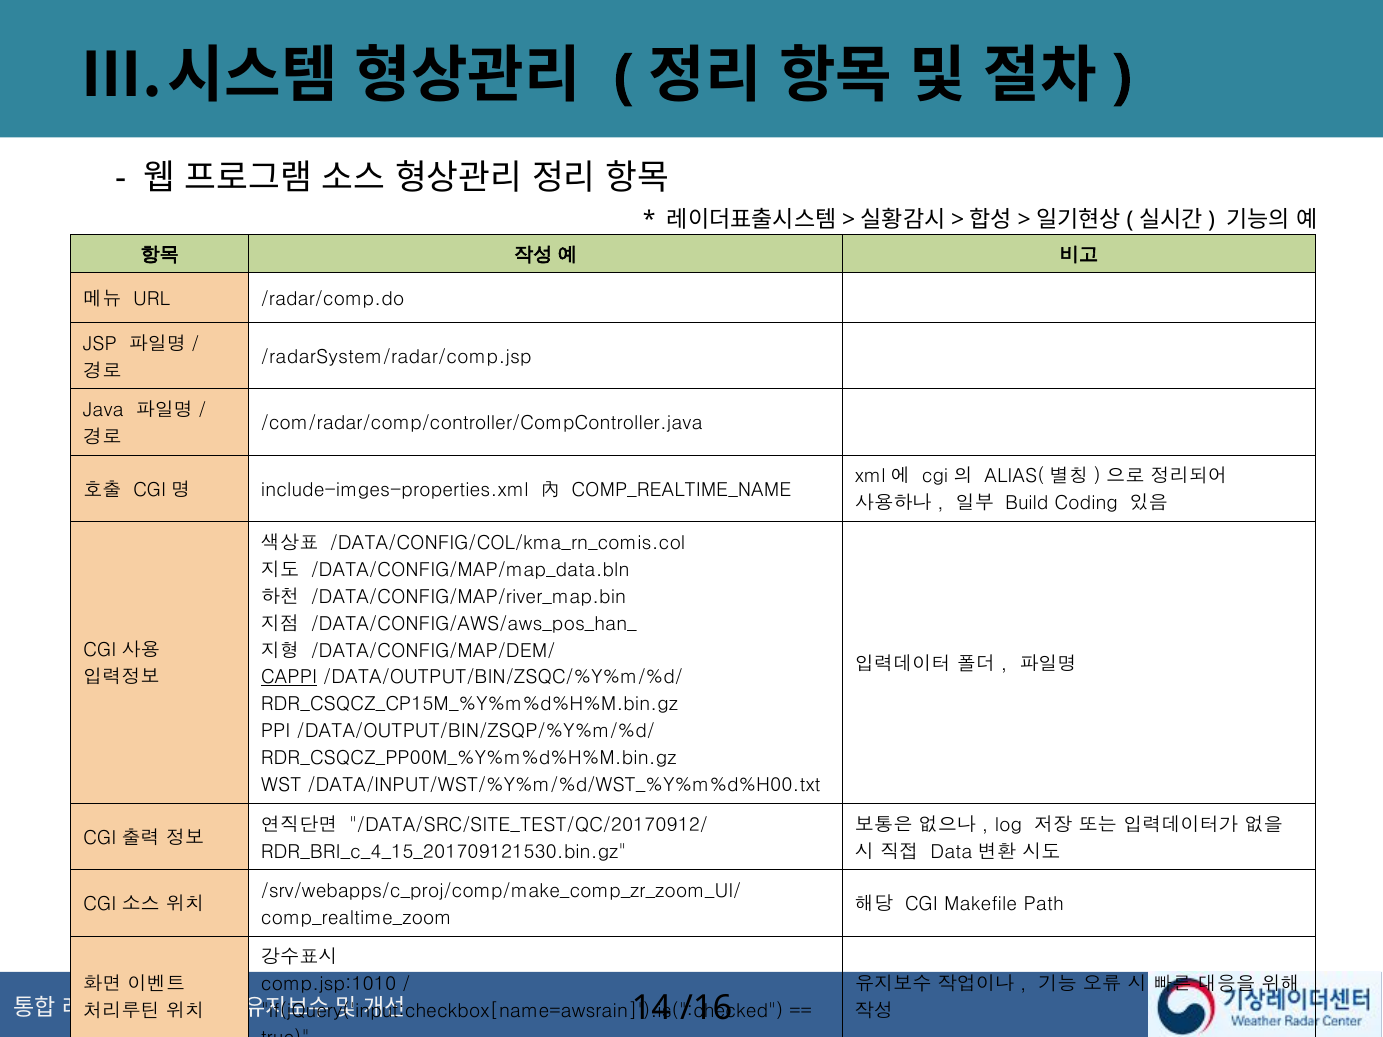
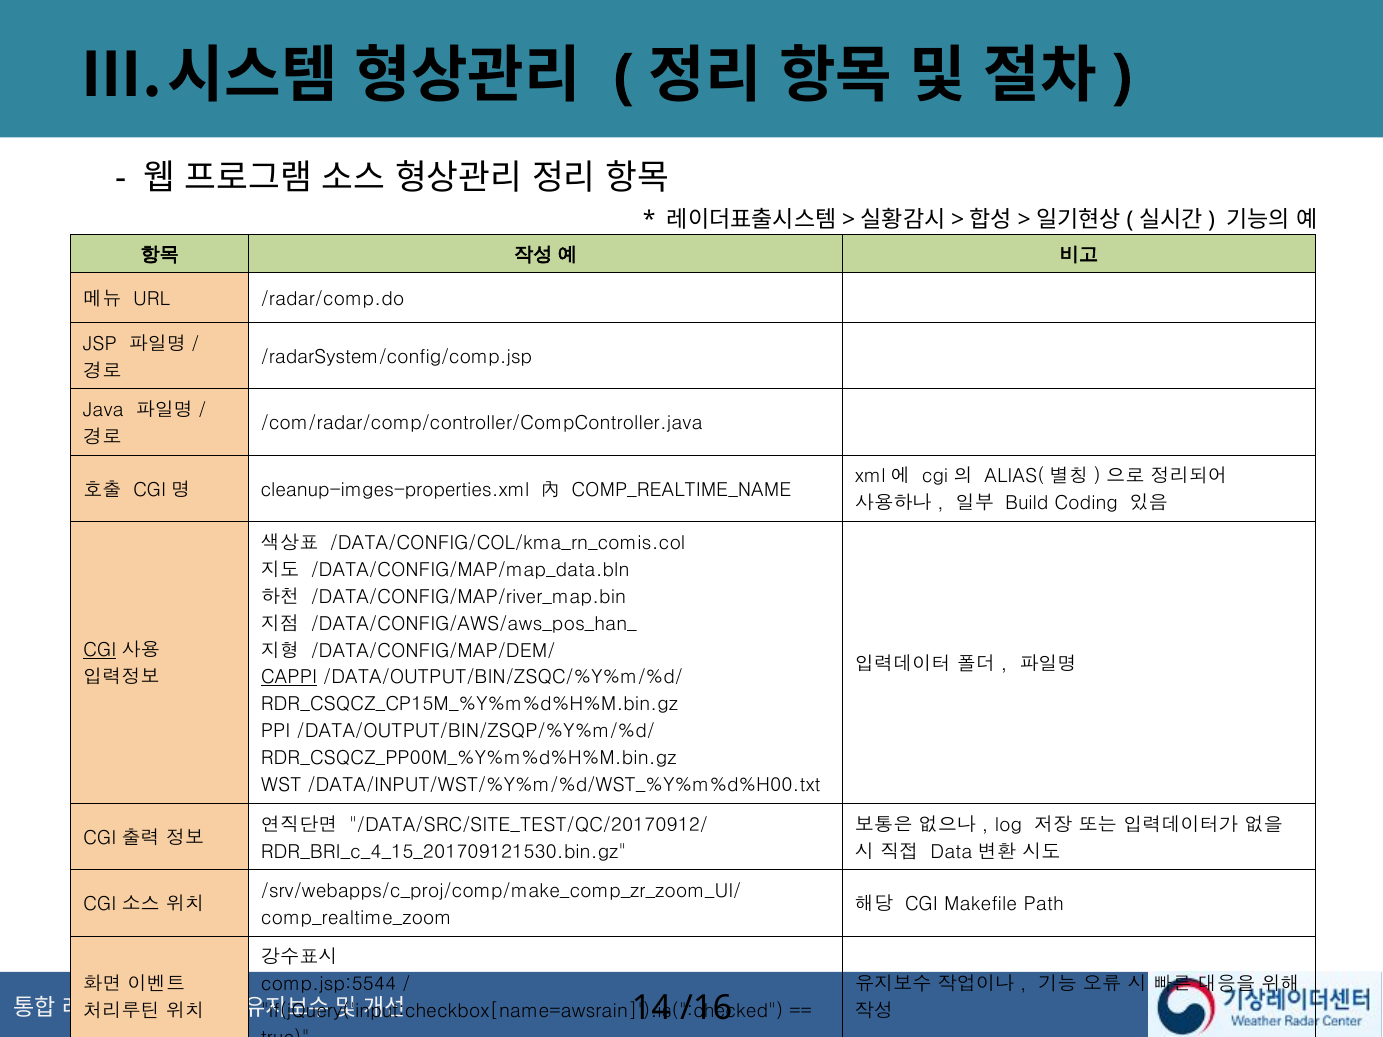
/radarSystem/radar/comp.jsp: /radarSystem/radar/comp.jsp -> /radarSystem/config/comp.jsp (397, 357)
include-imges-properties.xml: include-imges-properties.xml -> cleanup-imges-properties.xml (395, 490)
CGI underline: none -> present (100, 651)
comp.jsp:1010: comp.jsp:1010 -> comp.jsp:5544 (329, 985)
